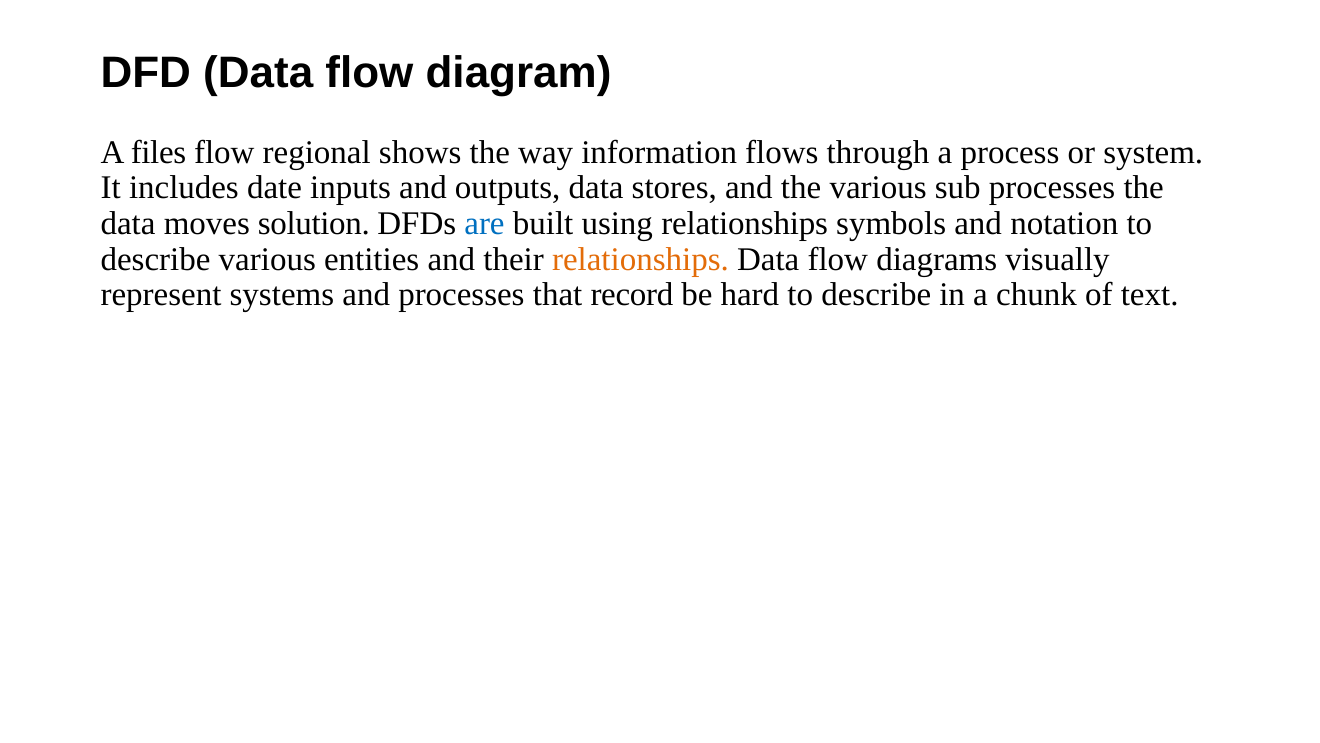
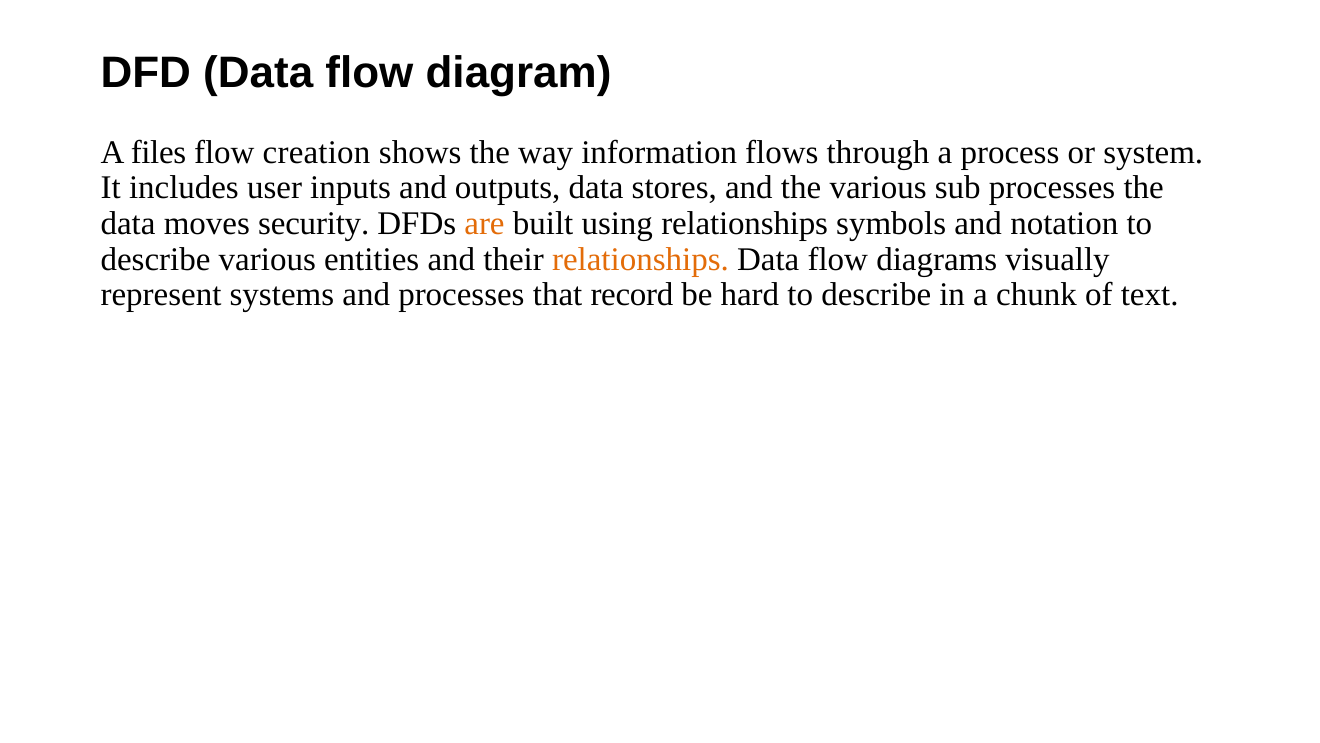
regional: regional -> creation (317, 152)
date: date -> user (275, 188)
solution: solution -> security (314, 223)
are colour: blue -> orange (485, 223)
